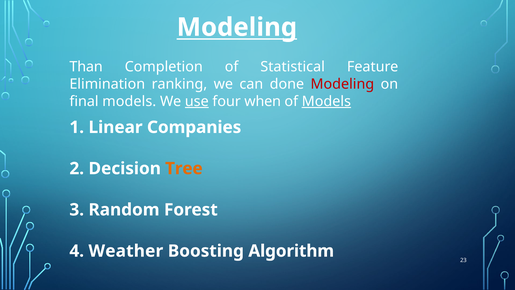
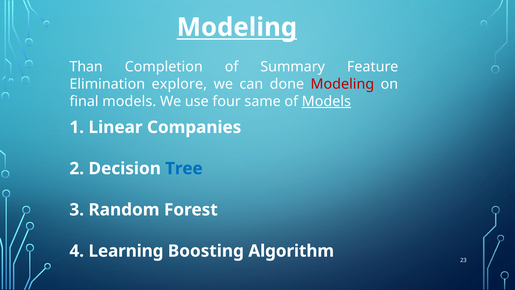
Statistical: Statistical -> Summary (293, 67)
ranking: ranking -> explore (179, 84)
use underline: present -> none (197, 101)
when: when -> same (263, 101)
Tree colour: orange -> blue (184, 168)
Weather: Weather -> Learning (126, 251)
